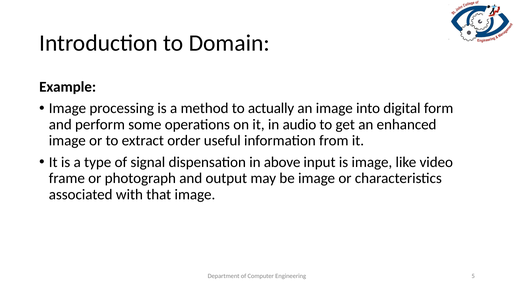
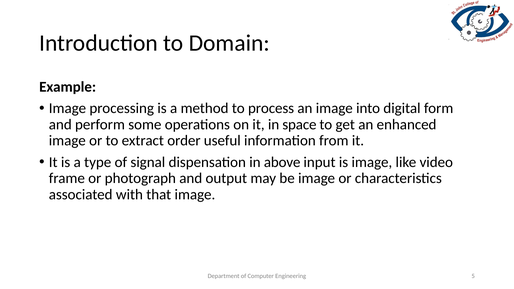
actually: actually -> process (271, 108)
audio: audio -> space (299, 125)
